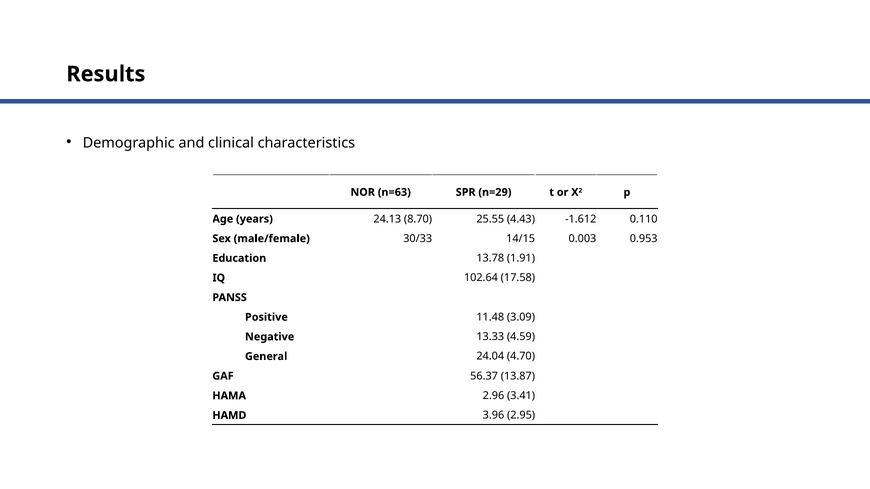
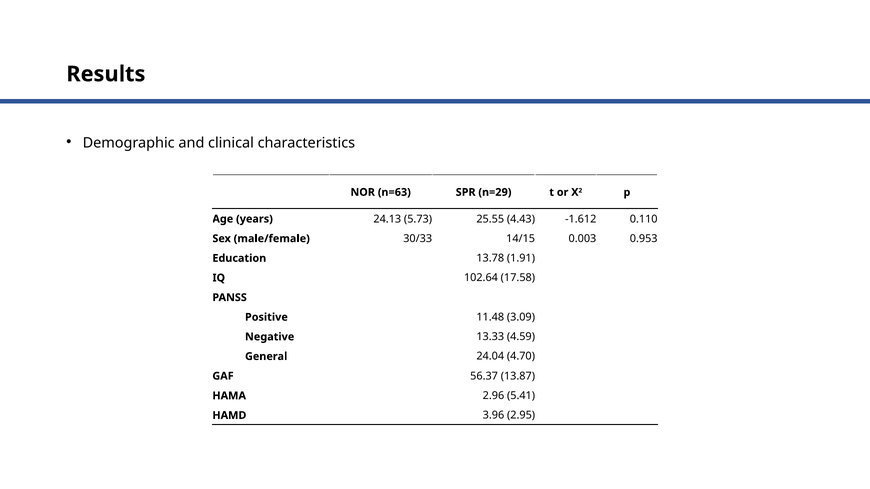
8.70: 8.70 -> 5.73 (418, 219)
3.41: 3.41 -> 5.41 (521, 396)
